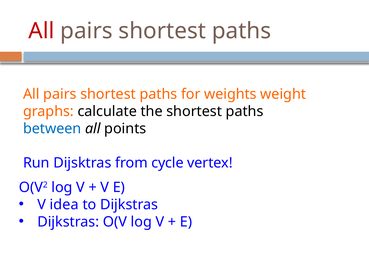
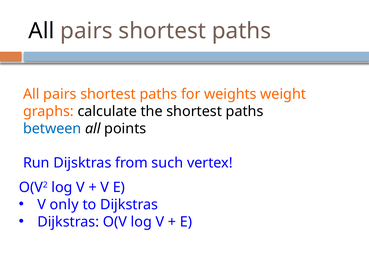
All colour: red -> black (41, 31)
cycle: cycle -> such (167, 163)
idea: idea -> only (64, 204)
